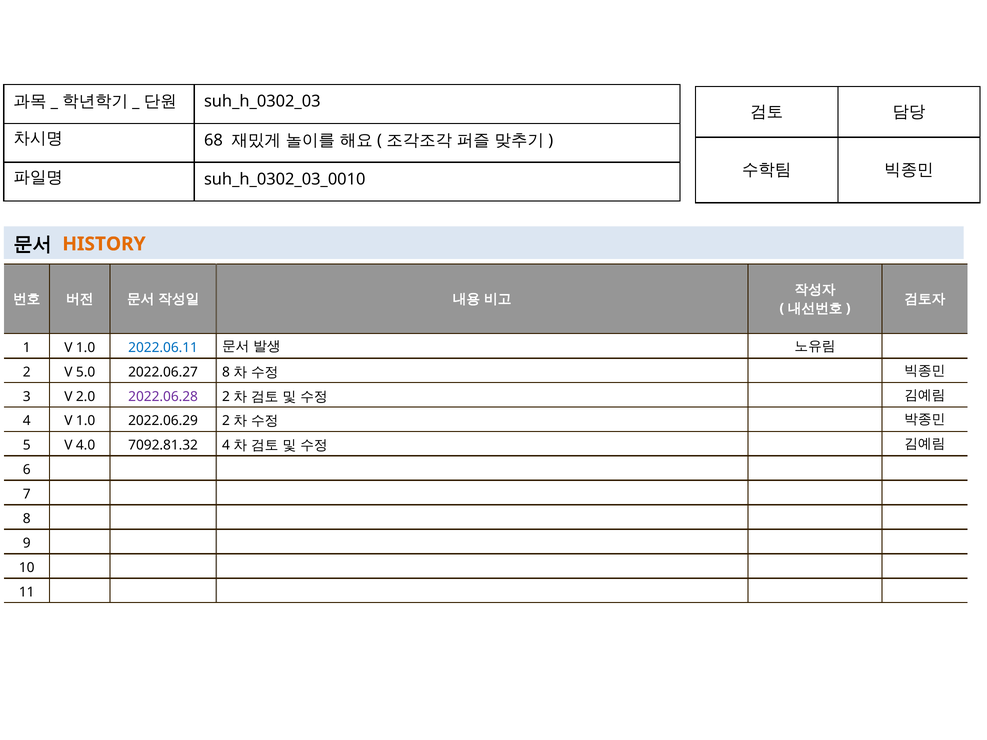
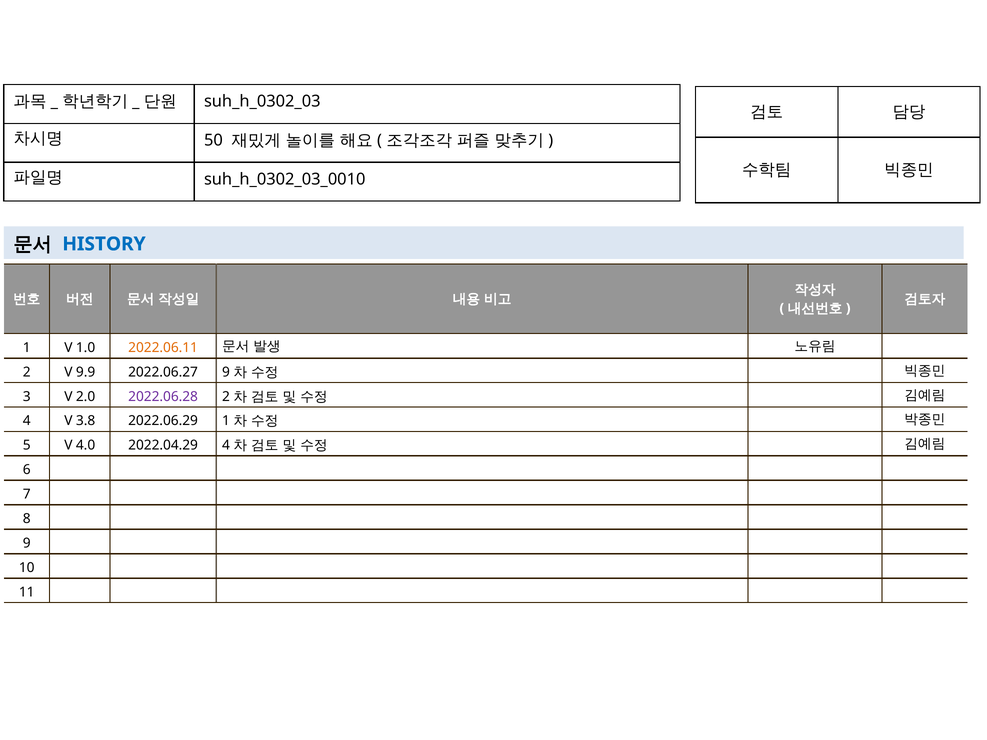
68: 68 -> 50 (213, 140)
HISTORY colour: orange -> blue (104, 244)
2022.06.11 colour: blue -> orange (163, 348)
5.0: 5.0 -> 9.9 (86, 372)
2022.06.27 8: 8 -> 9 (226, 372)
4 V 1.0: 1.0 -> 3.8 (86, 421)
2022.06.29 2: 2 -> 1 (226, 421)
7092.81.32: 7092.81.32 -> 2022.04.29 (163, 445)
